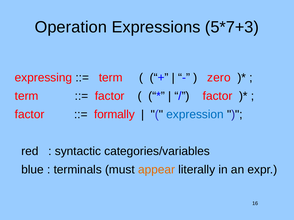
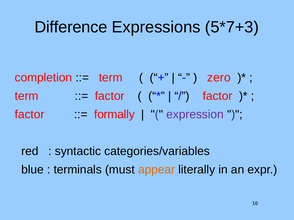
Operation: Operation -> Difference (71, 27)
expressing: expressing -> completion (43, 78)
expression colour: blue -> purple (195, 115)
